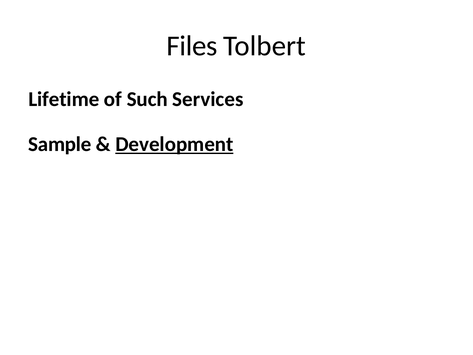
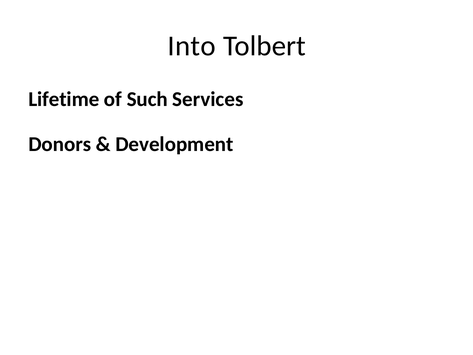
Files: Files -> Into (192, 46)
Sample: Sample -> Donors (60, 144)
Development underline: present -> none (174, 144)
